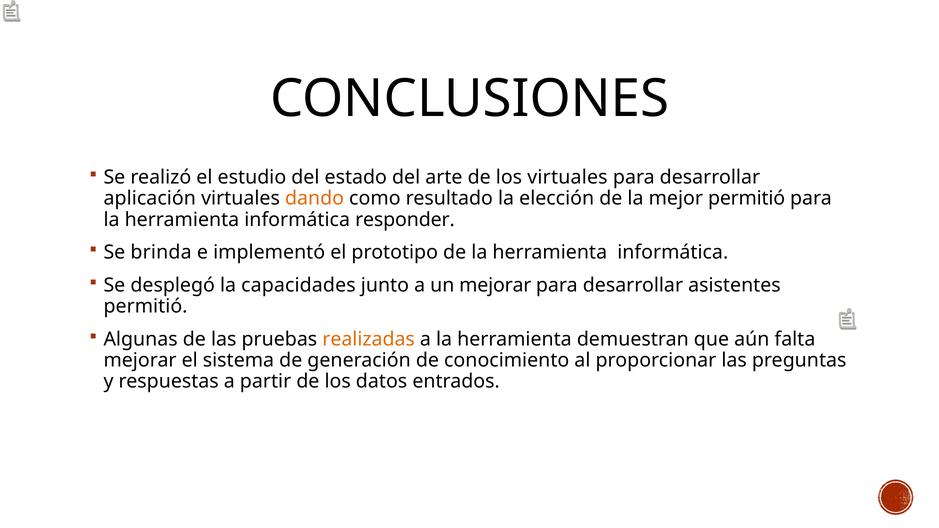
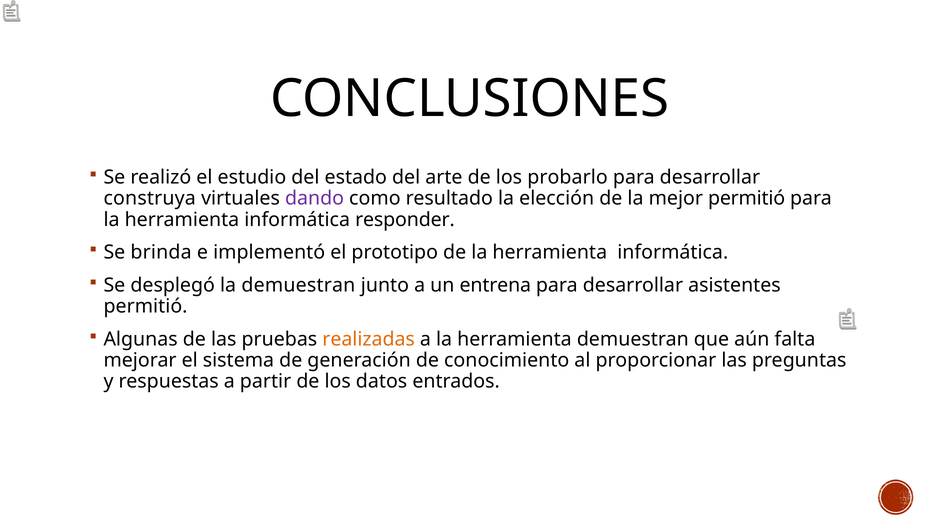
los virtuales: virtuales -> probarlo (568, 177)
aplicación: aplicación -> construya (150, 198)
dando colour: orange -> purple (315, 198)
la capacidades: capacidades -> demuestran (298, 285)
un mejorar: mejorar -> entrena (495, 285)
